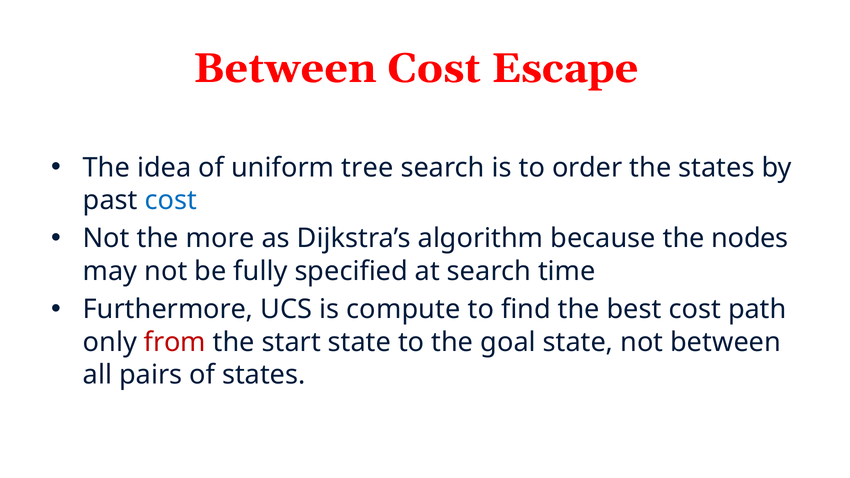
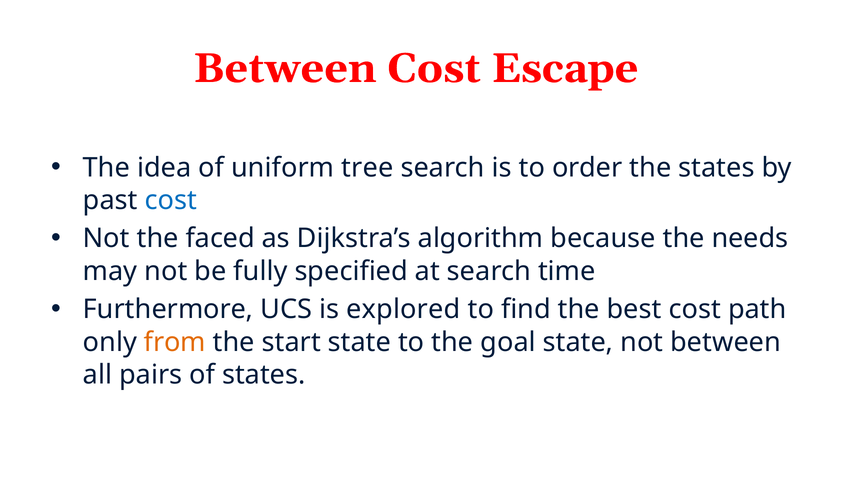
more: more -> faced (220, 239)
nodes: nodes -> needs (750, 239)
compute: compute -> explored (403, 310)
from colour: red -> orange (175, 342)
